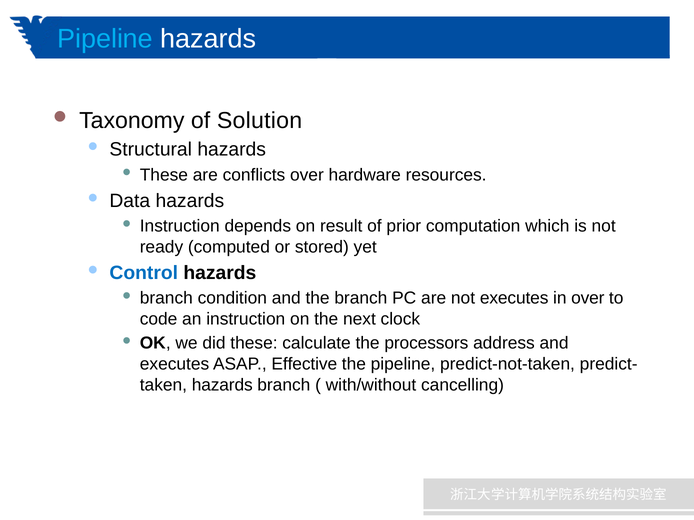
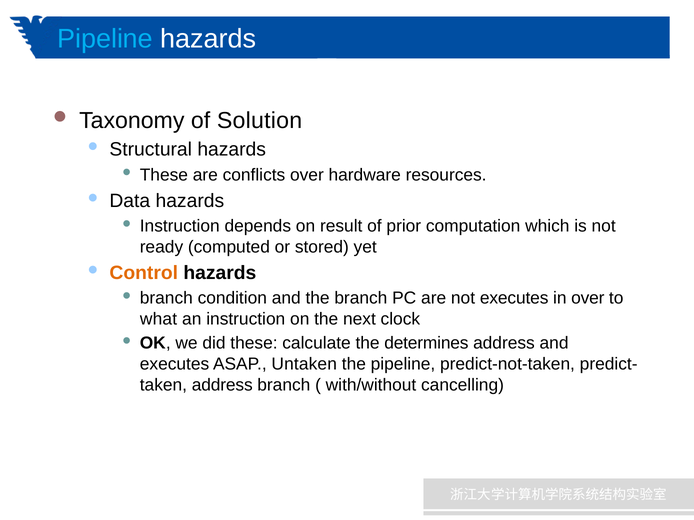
Control colour: blue -> orange (144, 273)
code: code -> what (158, 319)
processors: processors -> determines (426, 344)
Effective: Effective -> Untaken (304, 364)
hazards: hazards -> address (222, 385)
